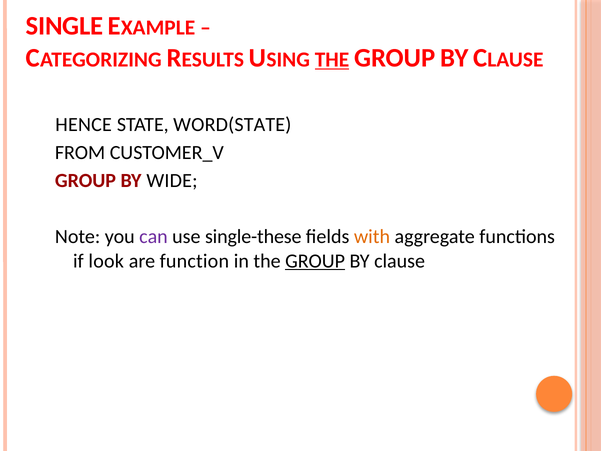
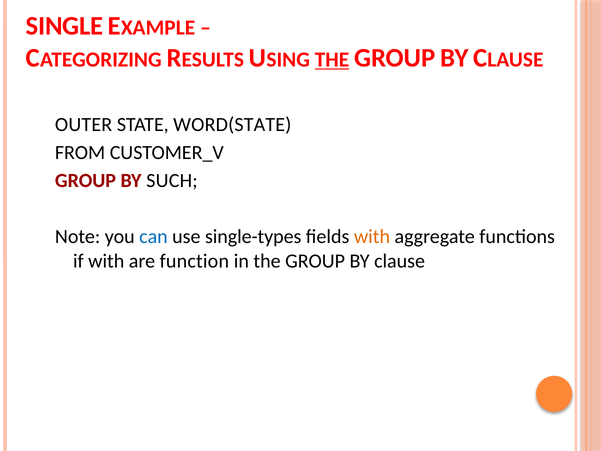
HENCE: HENCE -> OUTER (84, 125)
WIDE: WIDE -> SUCH (172, 181)
can colour: purple -> blue (153, 237)
single-these: single-these -> single-types (253, 237)
if look: look -> with (106, 261)
GROUP underline: present -> none (315, 261)
